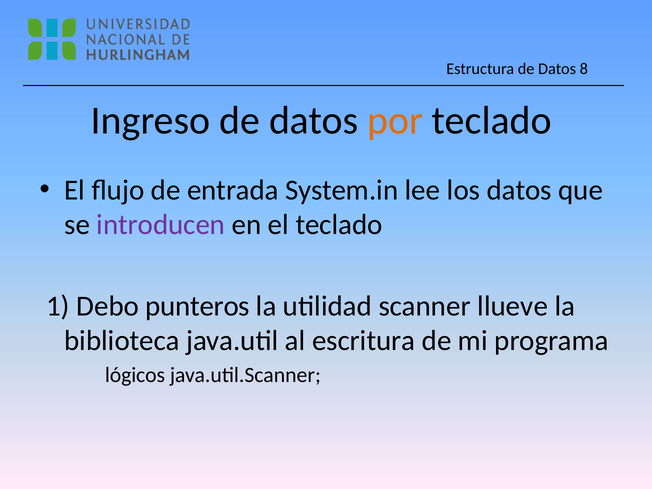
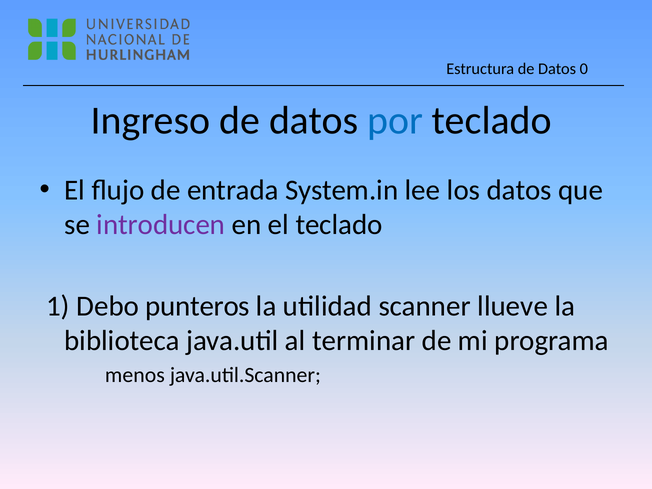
8: 8 -> 0 (584, 69)
por colour: orange -> blue (395, 120)
escritura: escritura -> terminar (364, 341)
lógicos: lógicos -> menos (135, 375)
